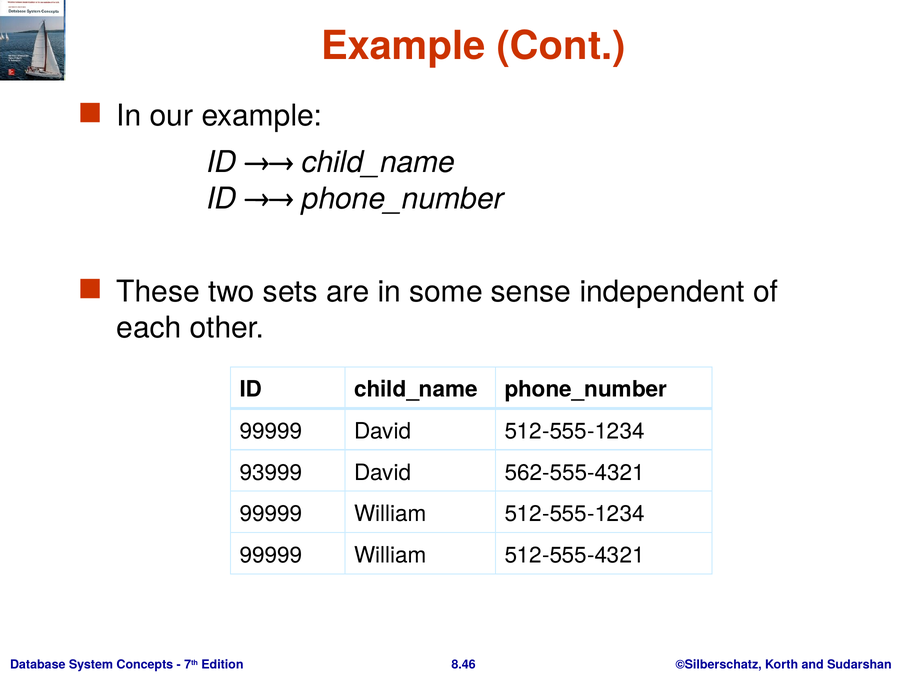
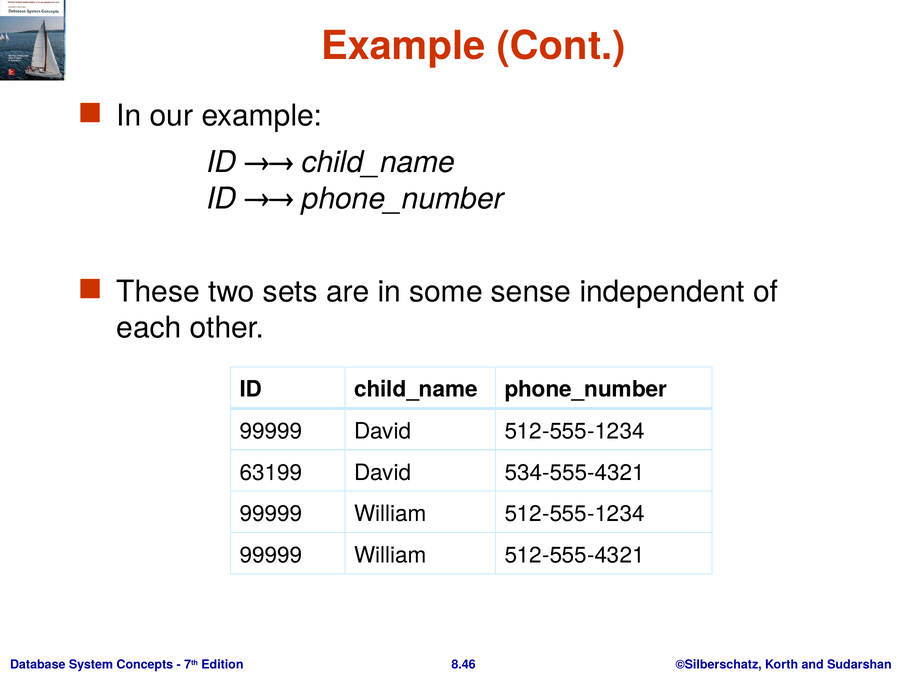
93999: 93999 -> 63199 (271, 473)
562-555-4321: 562-555-4321 -> 534-555-4321 (575, 473)
